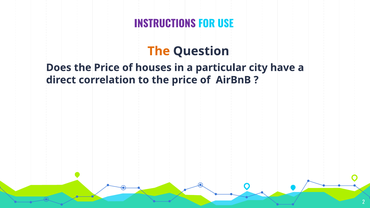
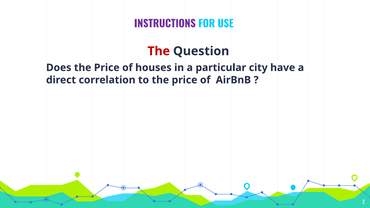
The colour: orange -> red (159, 51)
